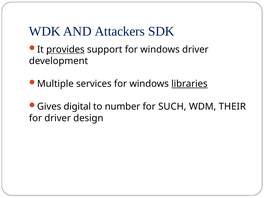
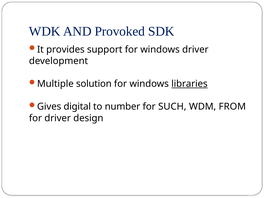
Attackers: Attackers -> Provoked (120, 31)
provides underline: present -> none (65, 49)
services: services -> solution (94, 84)
THEIR: THEIR -> FROM (232, 107)
